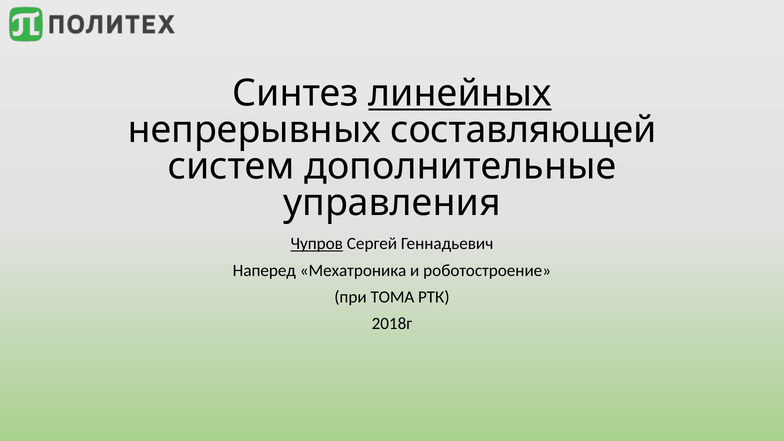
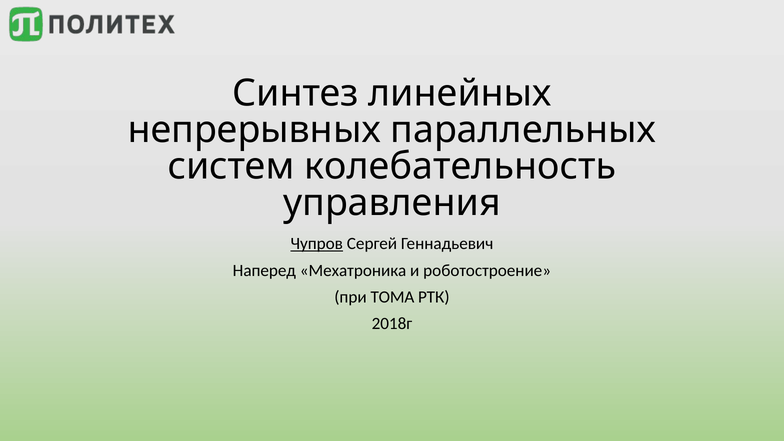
линейных underline: present -> none (460, 93)
составляющей: составляющей -> параллельных (523, 130)
дополнительные: дополнительные -> колебательность (460, 166)
